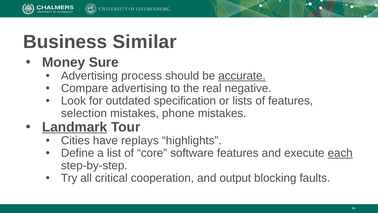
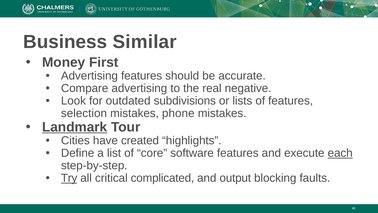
Sure: Sure -> First (104, 62)
Advertising process: process -> features (142, 76)
accurate underline: present -> none (242, 76)
specification: specification -> subdivisions (185, 101)
replays: replays -> created (140, 140)
Try underline: none -> present (69, 178)
cooperation: cooperation -> complicated (162, 178)
